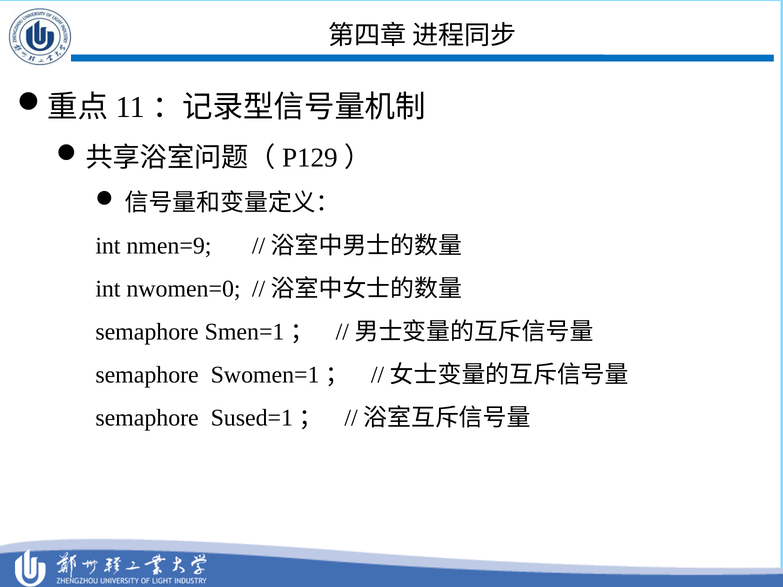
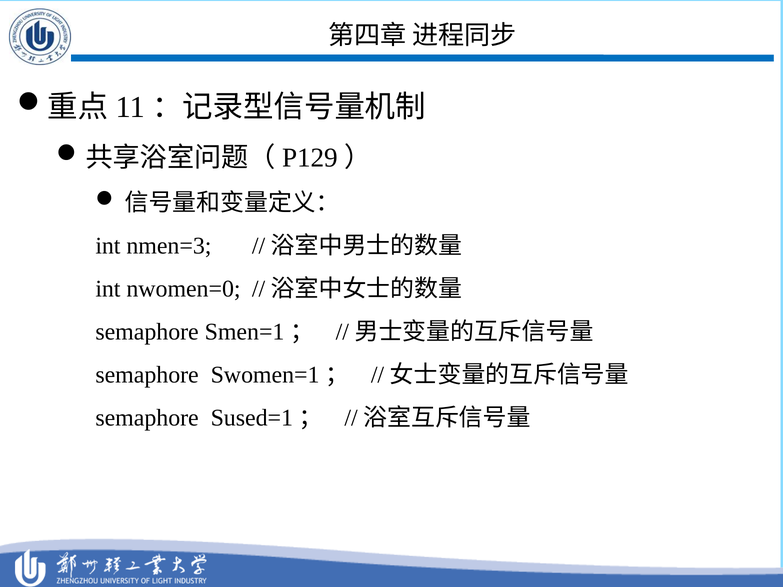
nmen=9: nmen=9 -> nmen=3 (169, 246)
